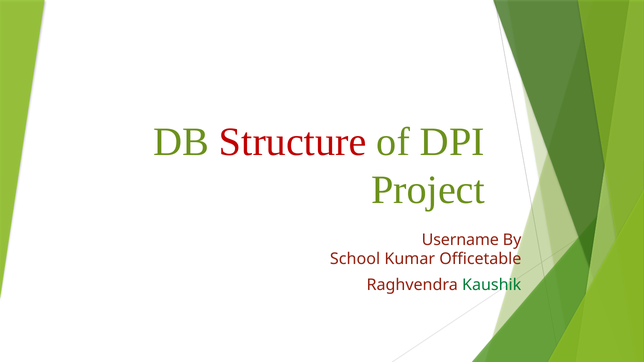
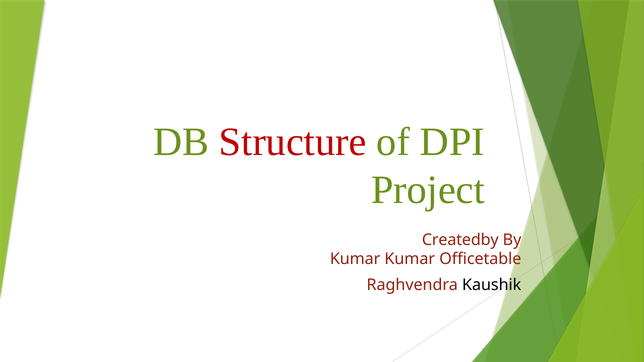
Username: Username -> Createdby (460, 240)
School: School -> Kumar (355, 259)
Kaushik colour: green -> black (492, 285)
